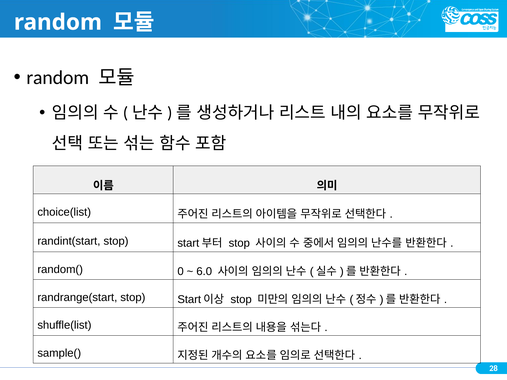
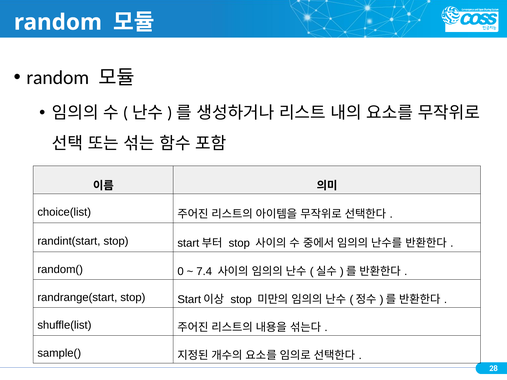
6.0: 6.0 -> 7.4 (204, 272)
